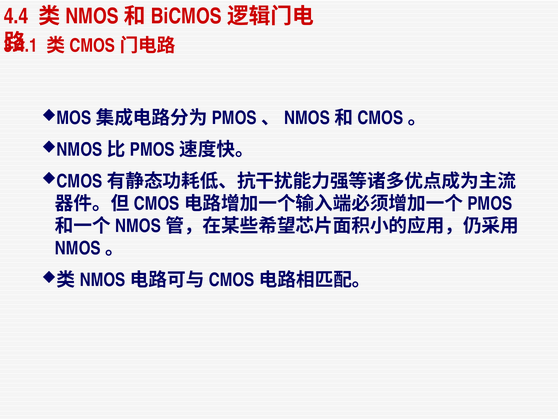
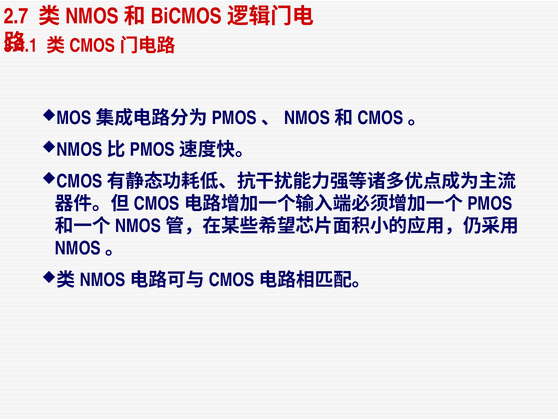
4.4: 4.4 -> 2.7 (16, 16)
